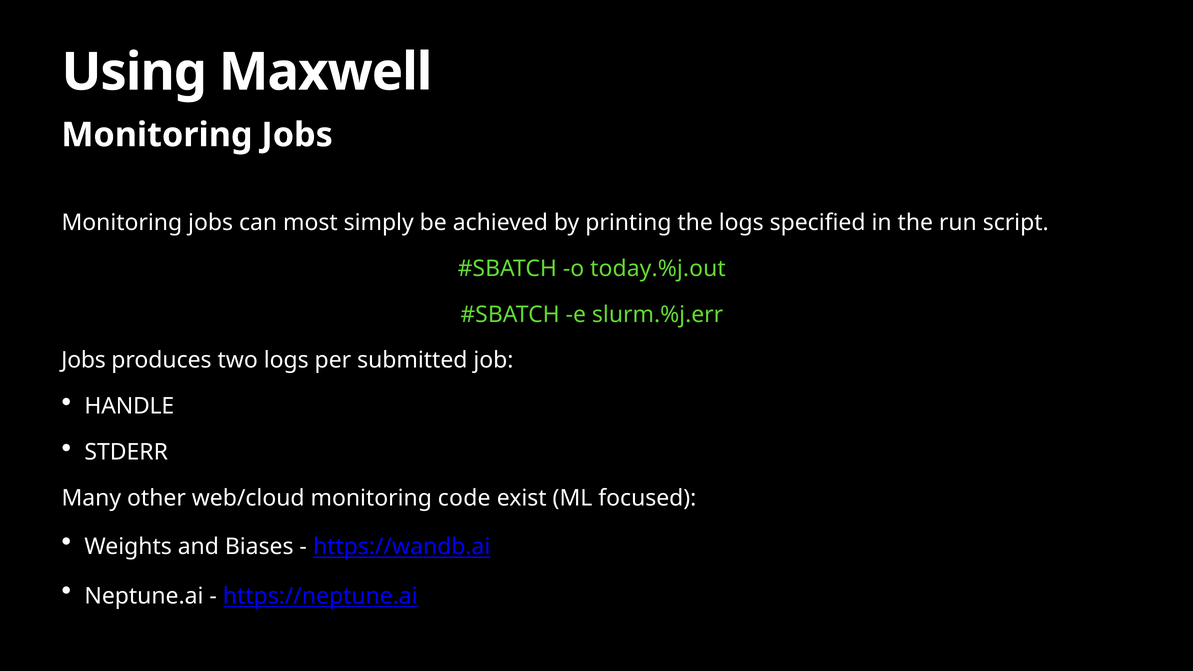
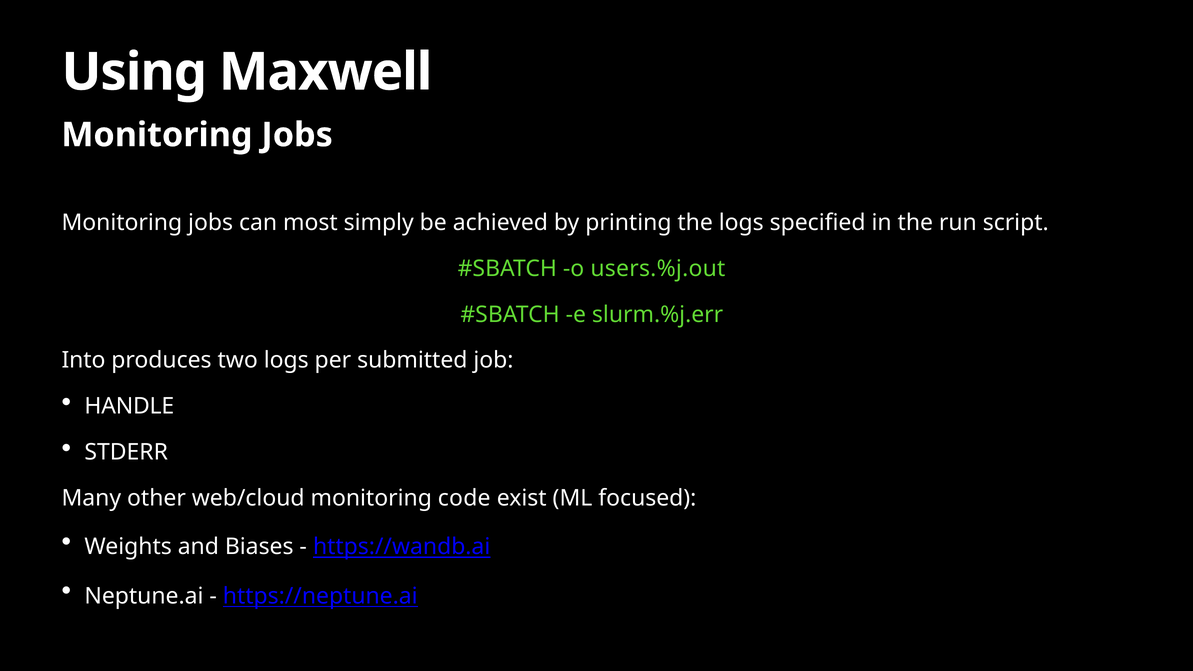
today.%j.out: today.%j.out -> users.%j.out (658, 269)
Jobs: Jobs -> Into (83, 360)
